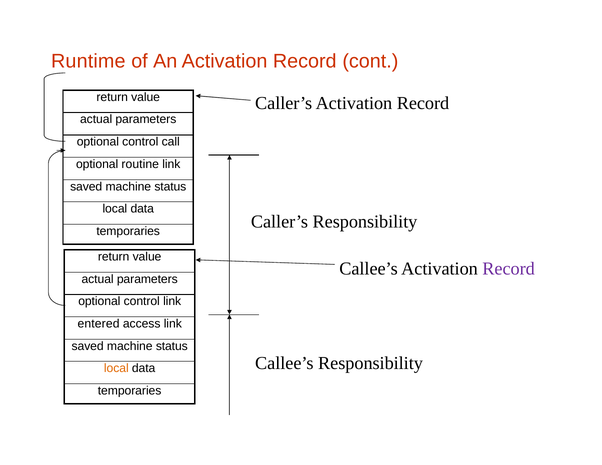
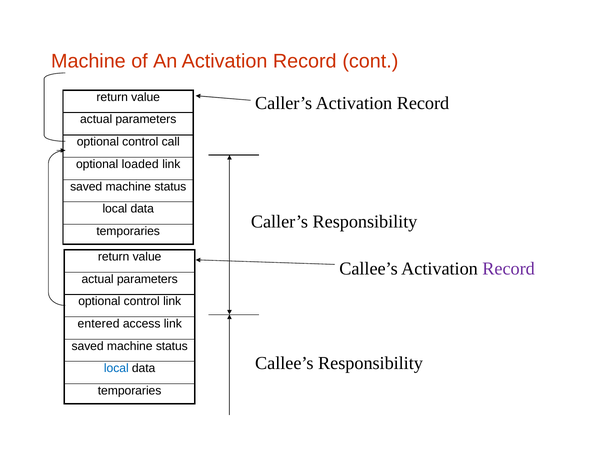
Runtime: Runtime -> Machine (88, 61)
routine: routine -> loaded (140, 164)
local colour: orange -> blue (116, 368)
